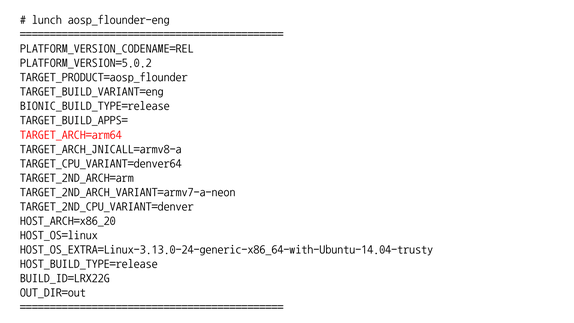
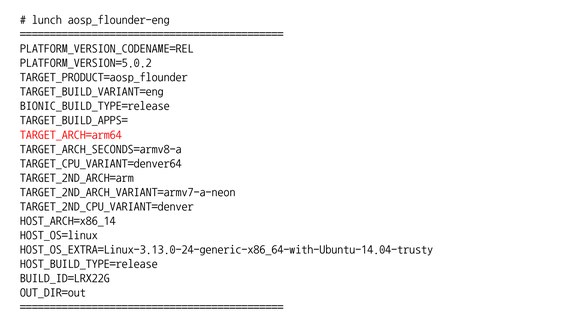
TARGET_ARCH_JNICALL=armv8-a: TARGET_ARCH_JNICALL=armv8-a -> TARGET_ARCH_SECONDS=armv8-a (101, 149)
HOST_ARCH=x86_20: HOST_ARCH=x86_20 -> HOST_ARCH=x86_14 (68, 220)
